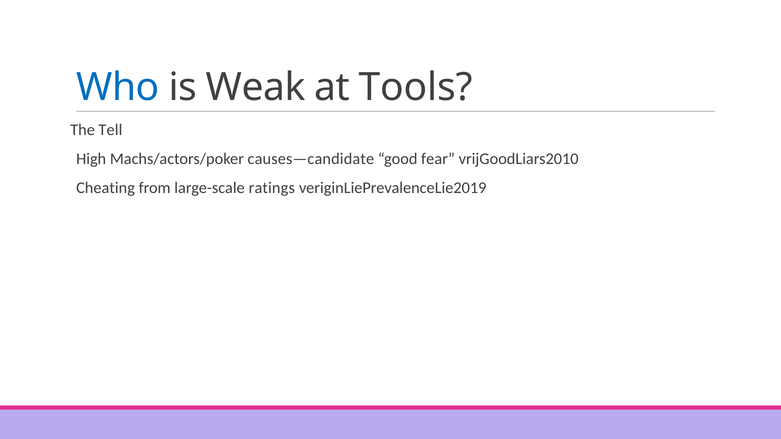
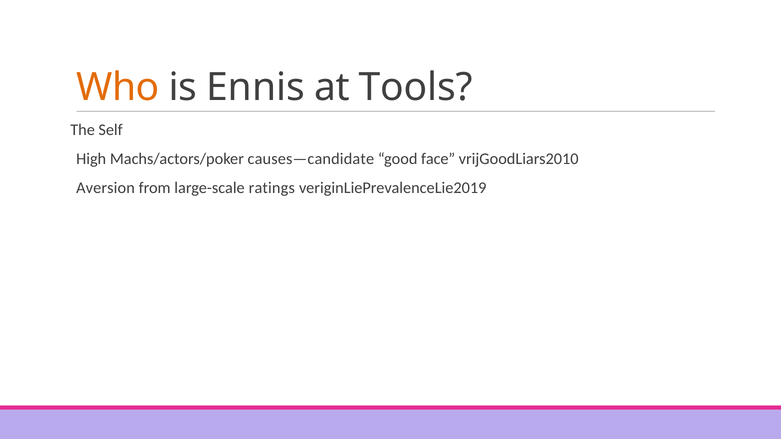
Who colour: blue -> orange (118, 87)
Weak: Weak -> Ennis (256, 87)
Tell: Tell -> Self (111, 130)
fear: fear -> face (438, 159)
Cheating: Cheating -> Aversion (105, 188)
